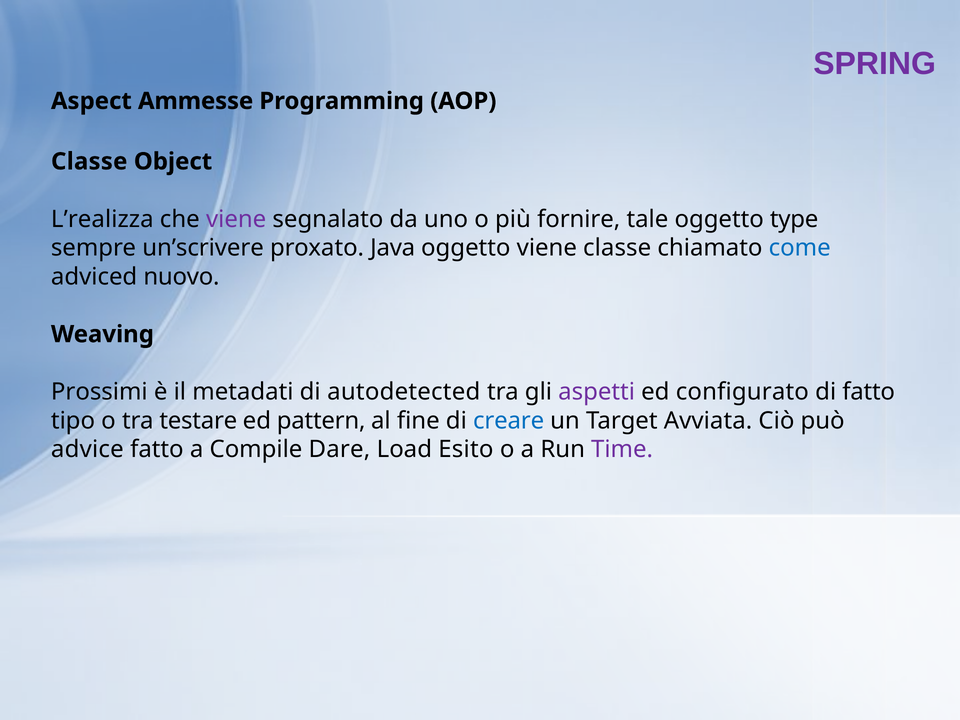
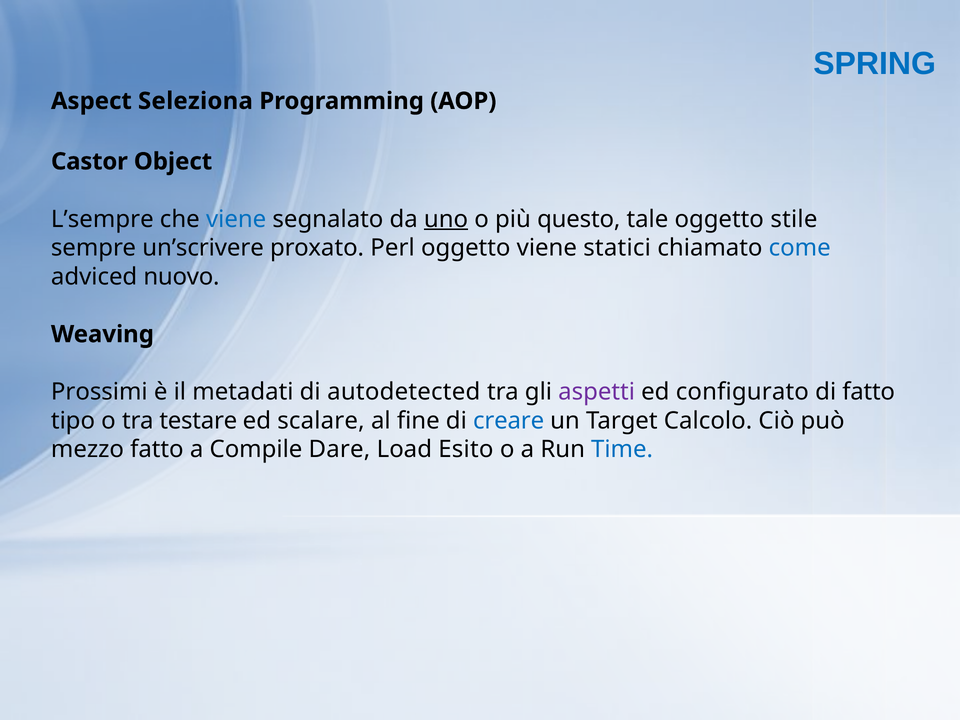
SPRING colour: purple -> blue (875, 64)
Ammesse: Ammesse -> Seleziona (195, 101)
Classe: Classe -> Castor (89, 162)
L’realizza: L’realizza -> L’sempre (102, 219)
viene colour: purple -> blue (236, 219)
uno underline: none -> present (446, 219)
fornire: fornire -> questo (579, 219)
type: type -> stile (794, 219)
Java: Java -> Perl (393, 248)
viene classe: classe -> statici (617, 248)
pattern: pattern -> scalare (321, 421)
Avviata: Avviata -> Calcolo (708, 421)
advice: advice -> mezzo (87, 450)
Time colour: purple -> blue (622, 450)
